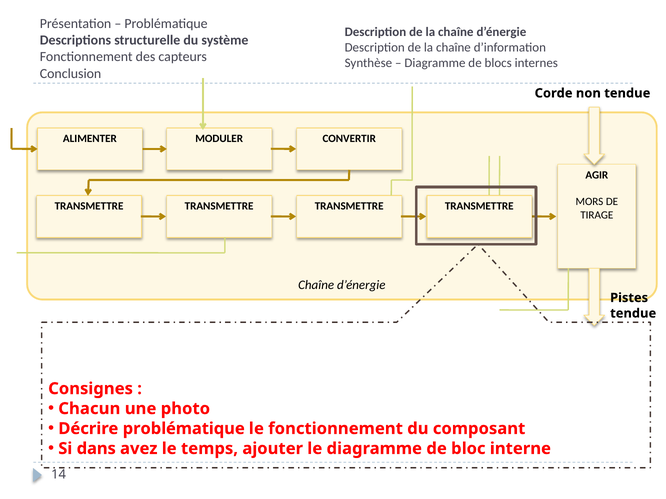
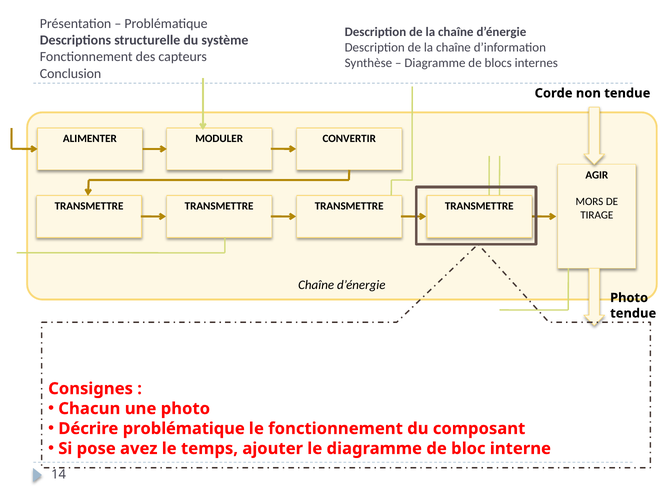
Pistes: Pistes -> Photo (629, 298)
dans: dans -> pose (96, 449)
